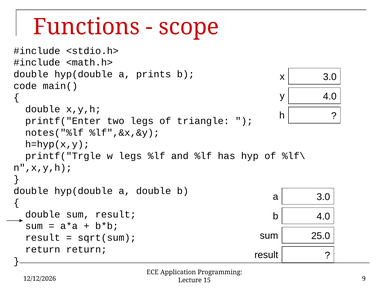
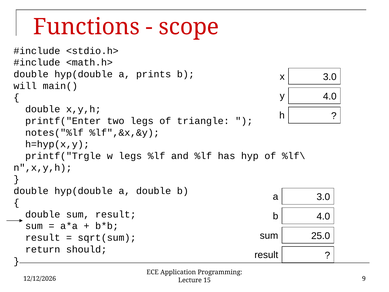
code: code -> will (25, 86)
return return: return -> should (86, 249)
